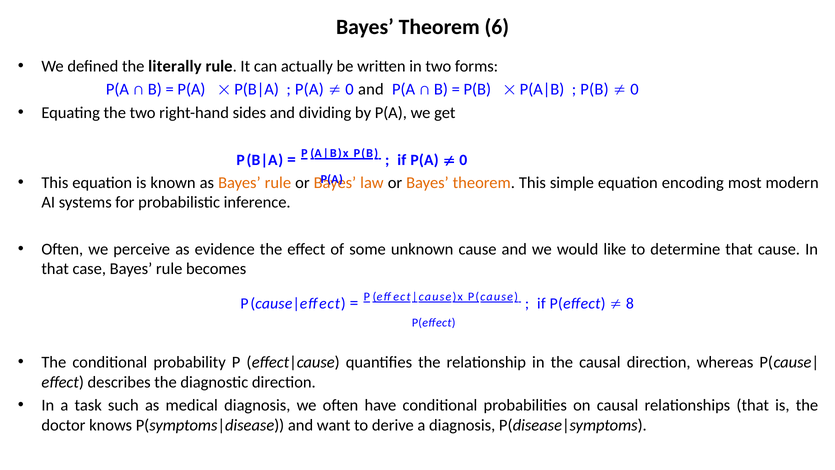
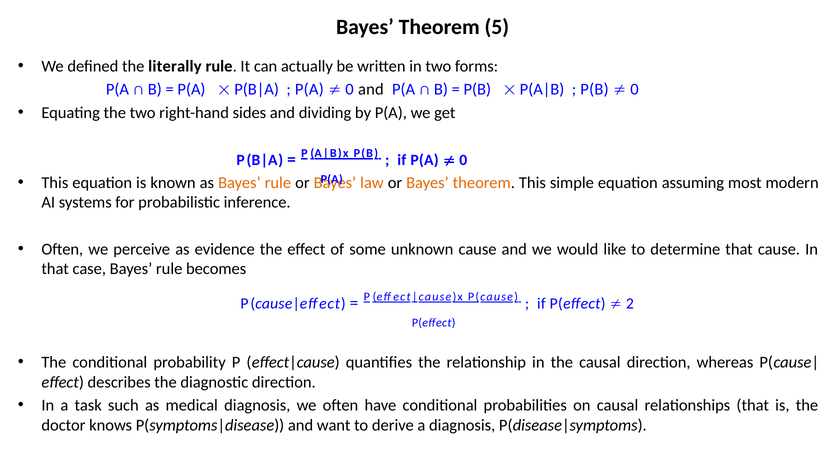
6: 6 -> 5 (497, 27)
encoding: encoding -> assuming (693, 183)
8: 8 -> 2 (630, 303)
